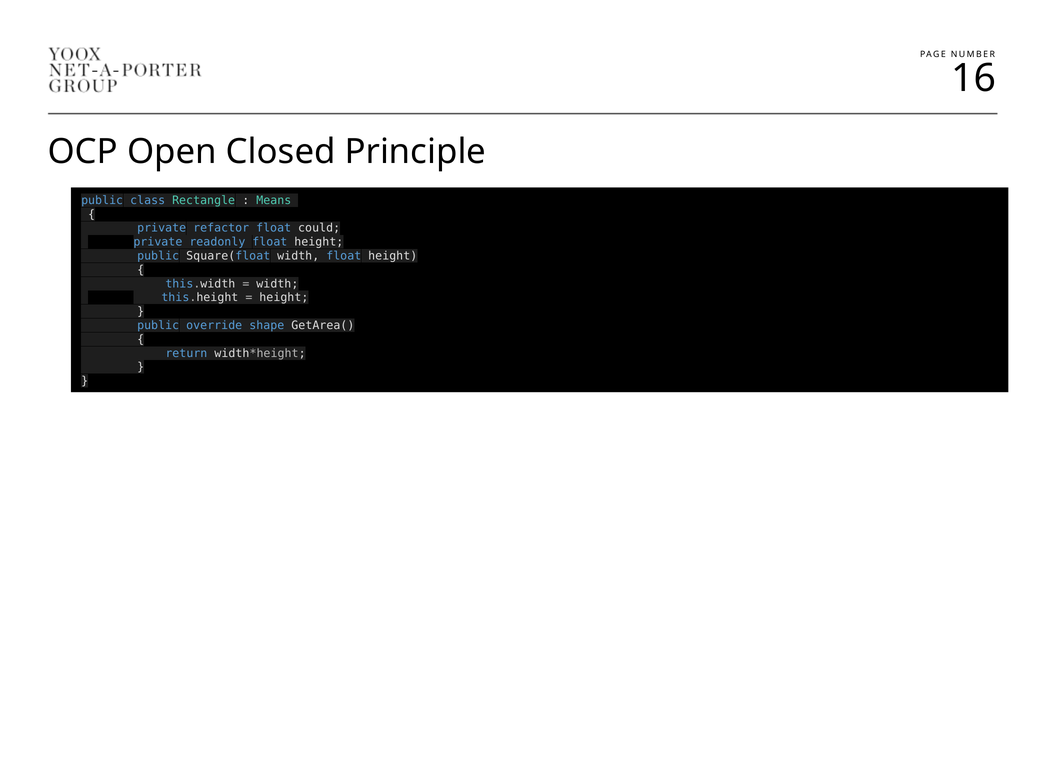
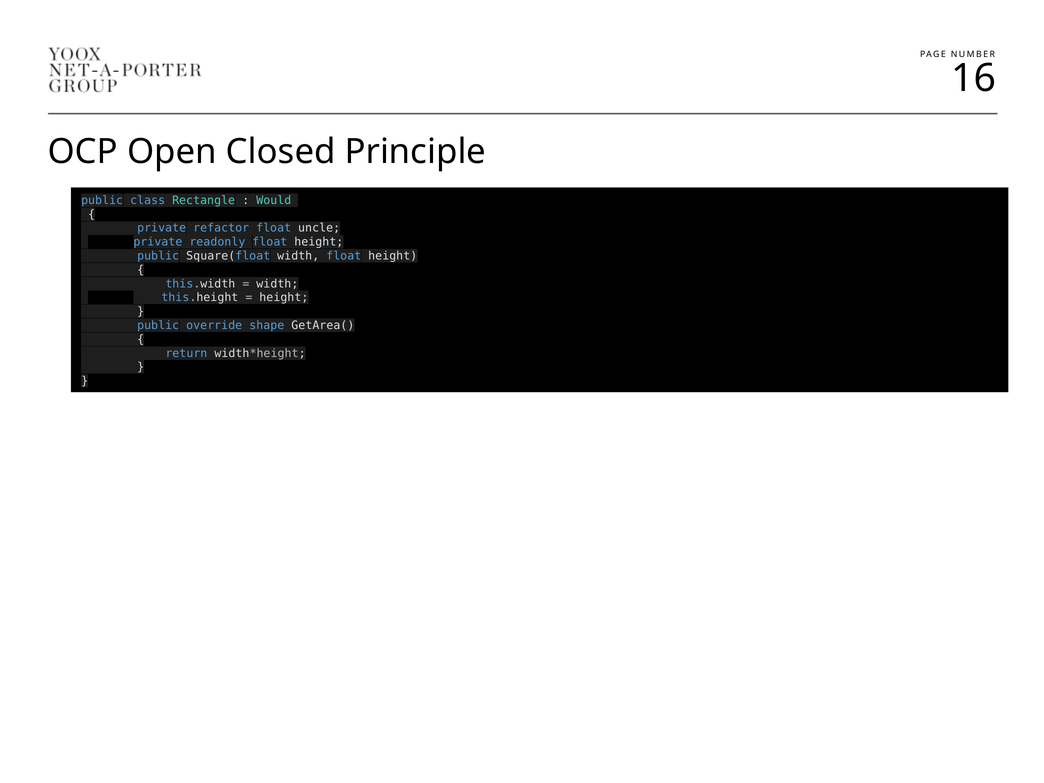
Means: Means -> Would (274, 200)
could: could -> uncle (319, 228)
